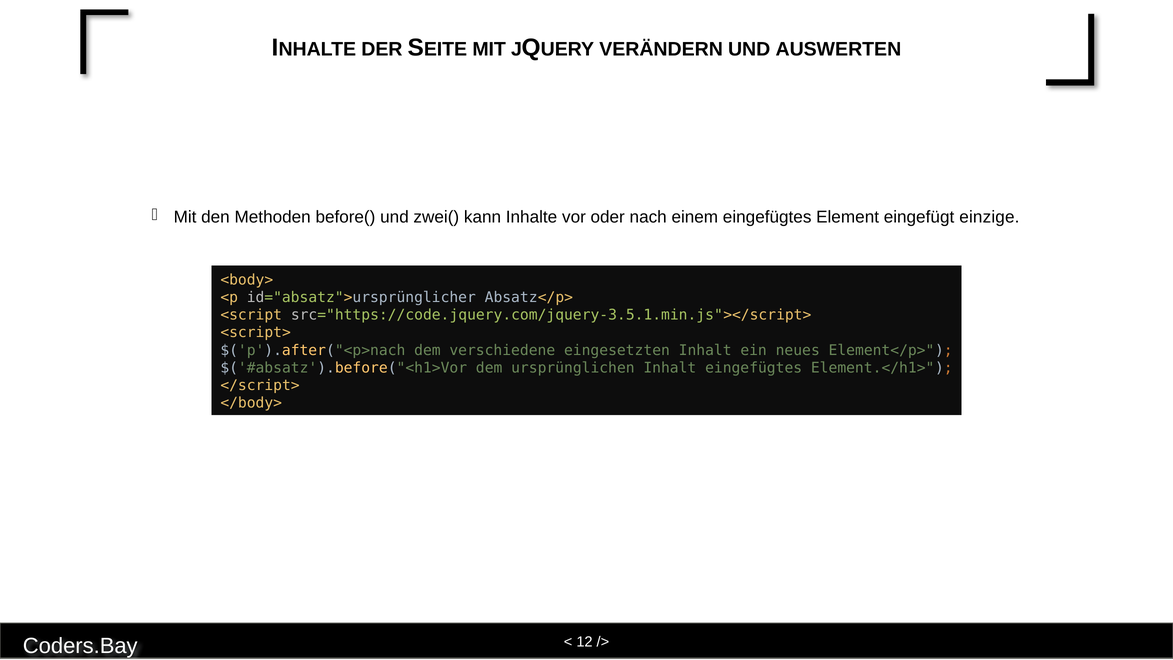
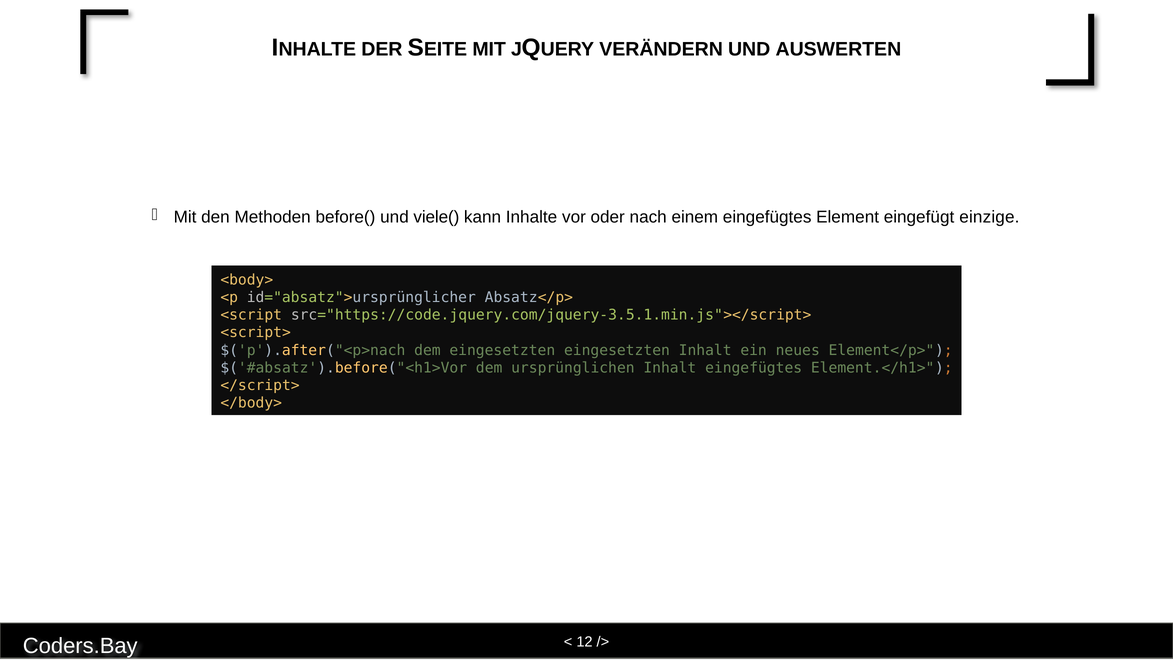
zwei(: zwei( -> viele( (436, 217)
dem verschiedene: verschiedene -> eingesetzten (502, 350)
